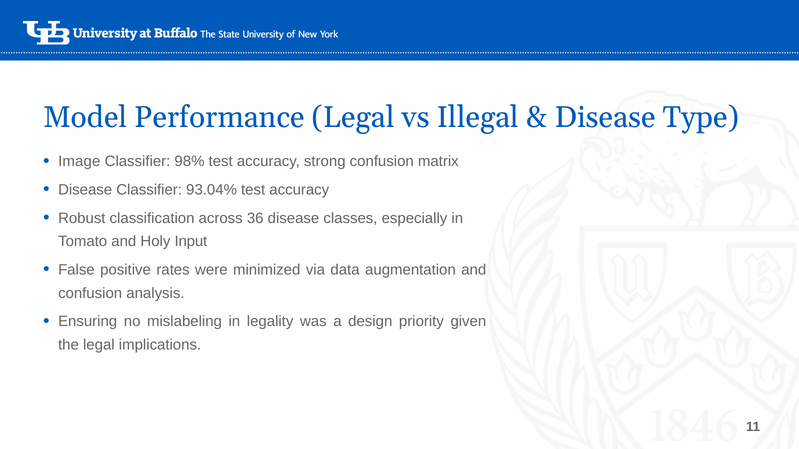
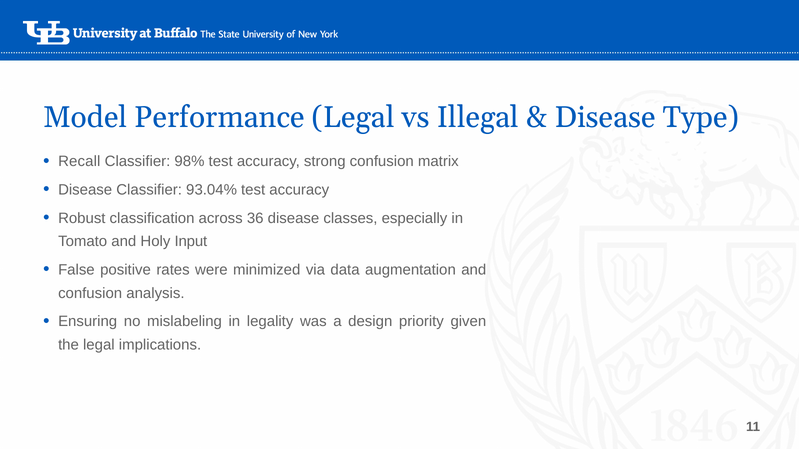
Image: Image -> Recall (79, 162)
